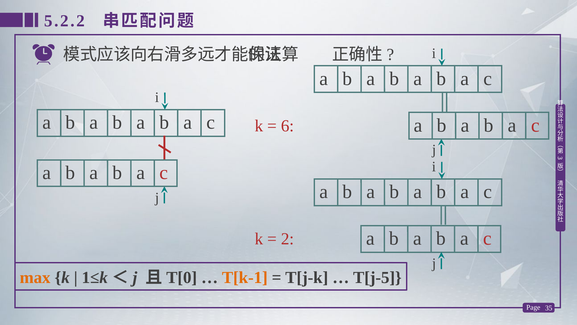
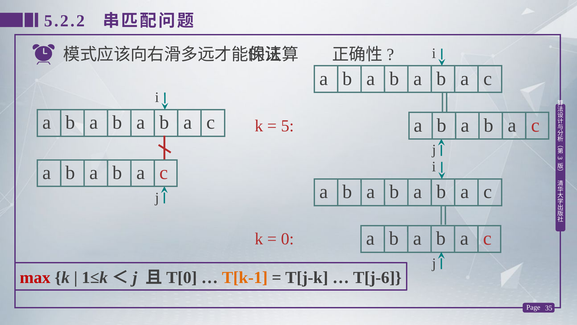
6: 6 -> 5 (287, 126)
2: 2 -> 0 (287, 239)
max colour: orange -> red (35, 277)
T[j-5: T[j-5 -> T[j-6 (377, 277)
